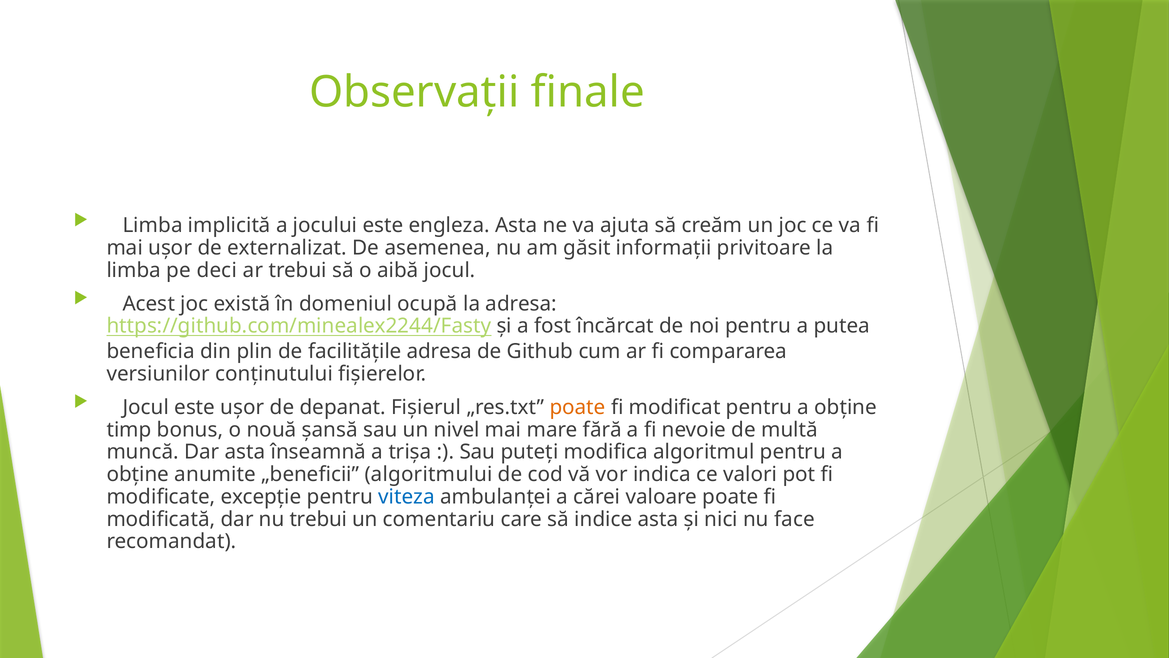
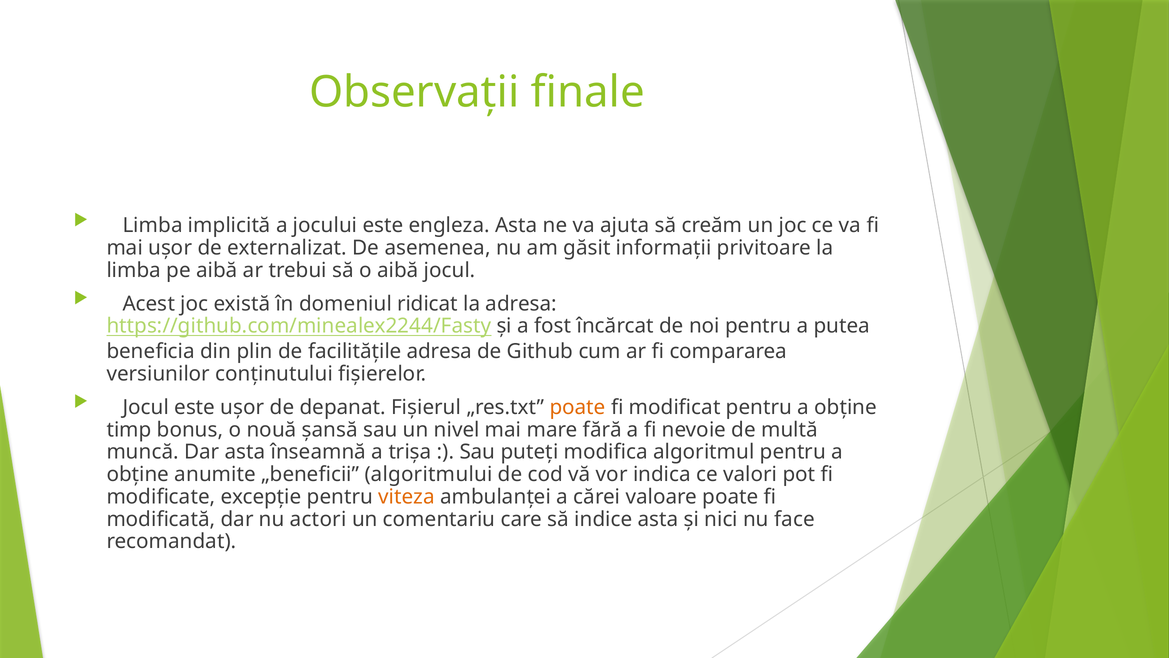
pe deci: deci -> aibă (217, 270)
ocupă: ocupă -> ridicat (428, 303)
viteza colour: blue -> orange (407, 496)
nu trebui: trebui -> actori (318, 519)
